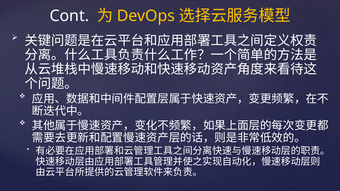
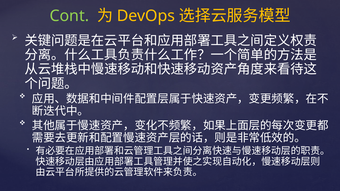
Cont colour: white -> light green (69, 16)
